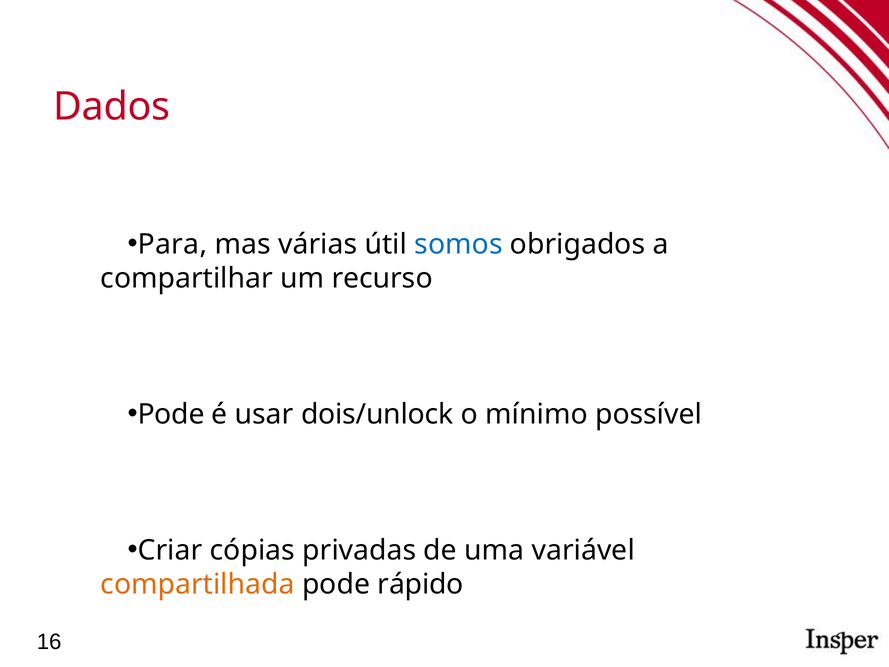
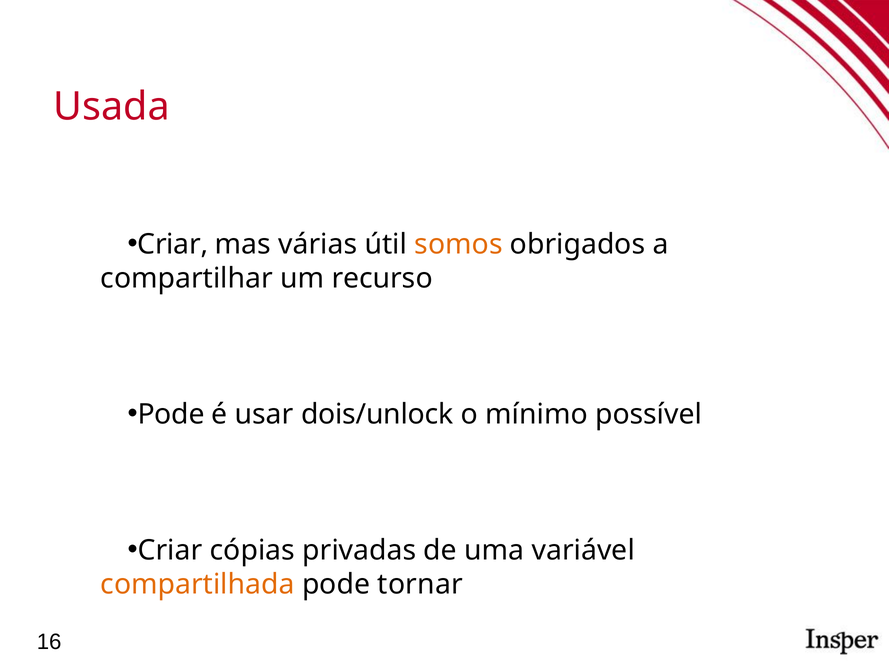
Dados: Dados -> Usada (112, 107)
Para: Para -> Criar (173, 244)
somos colour: blue -> orange (459, 244)
rápido: rápido -> tornar (420, 584)
